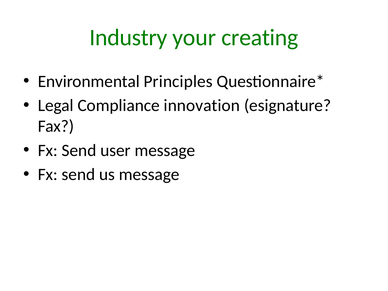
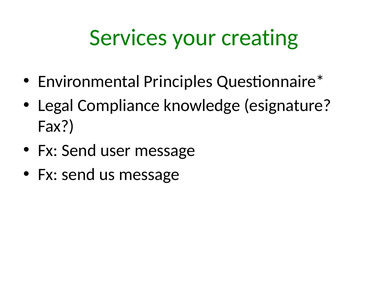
Industry: Industry -> Services (128, 38)
innovation: innovation -> knowledge (202, 106)
